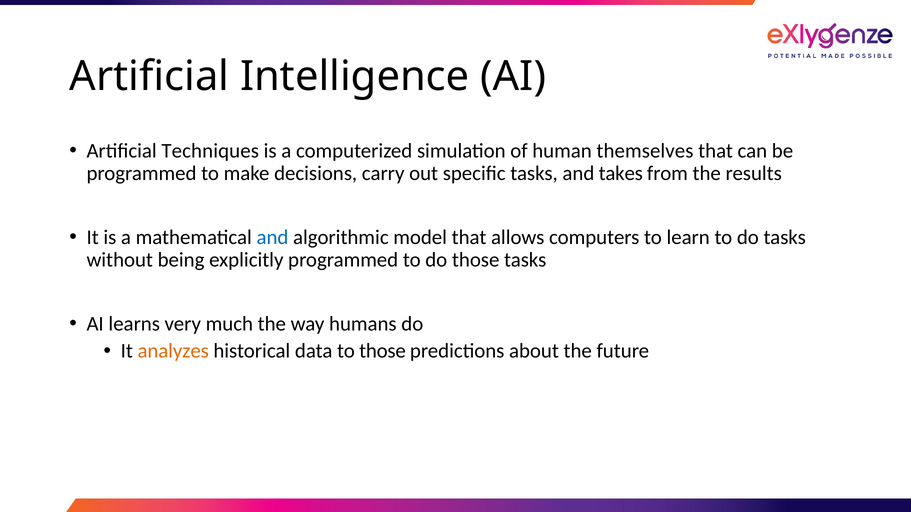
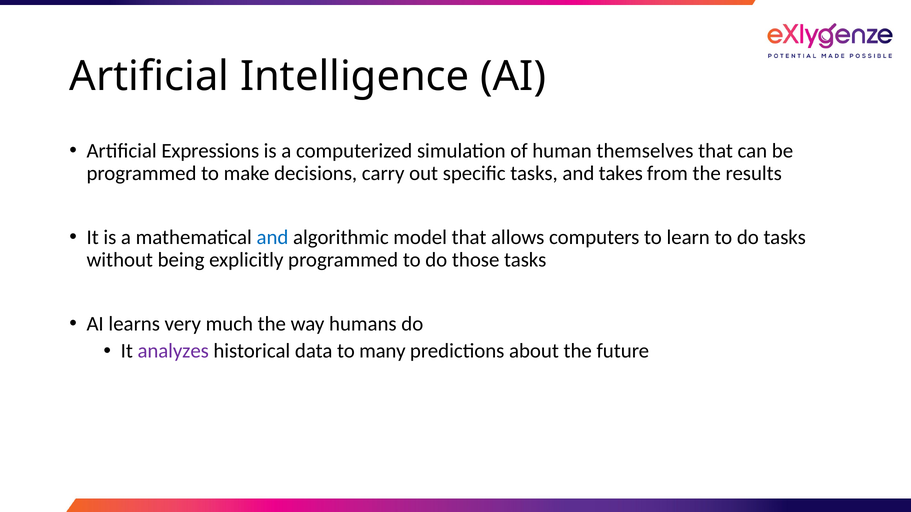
Techniques: Techniques -> Expressions (210, 151)
analyzes colour: orange -> purple (173, 351)
to those: those -> many (382, 351)
